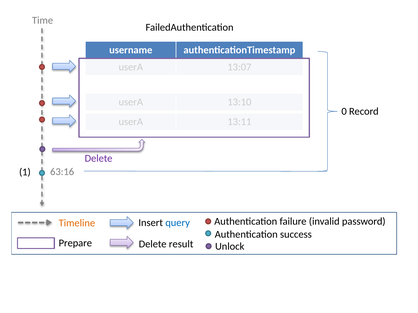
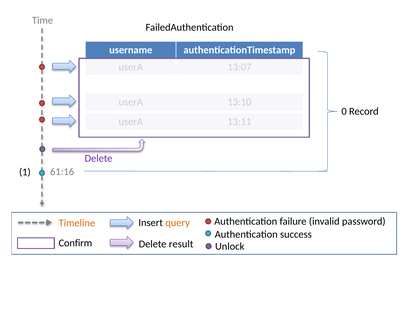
63:16: 63:16 -> 61:16 (62, 172)
query colour: blue -> orange (178, 223)
Prepare: Prepare -> Confirm (75, 244)
